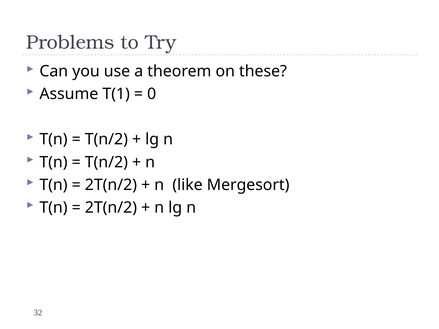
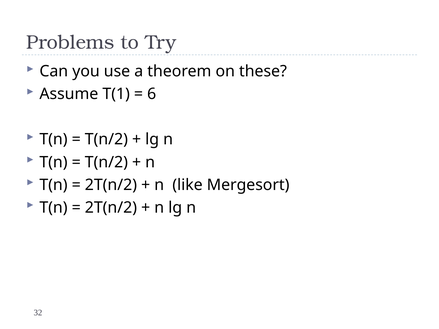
0: 0 -> 6 (152, 94)
